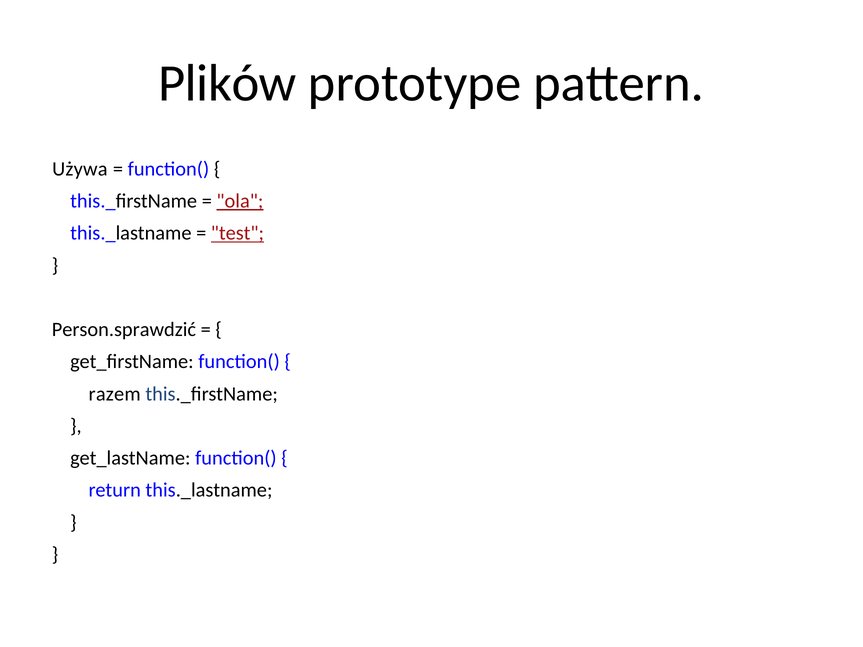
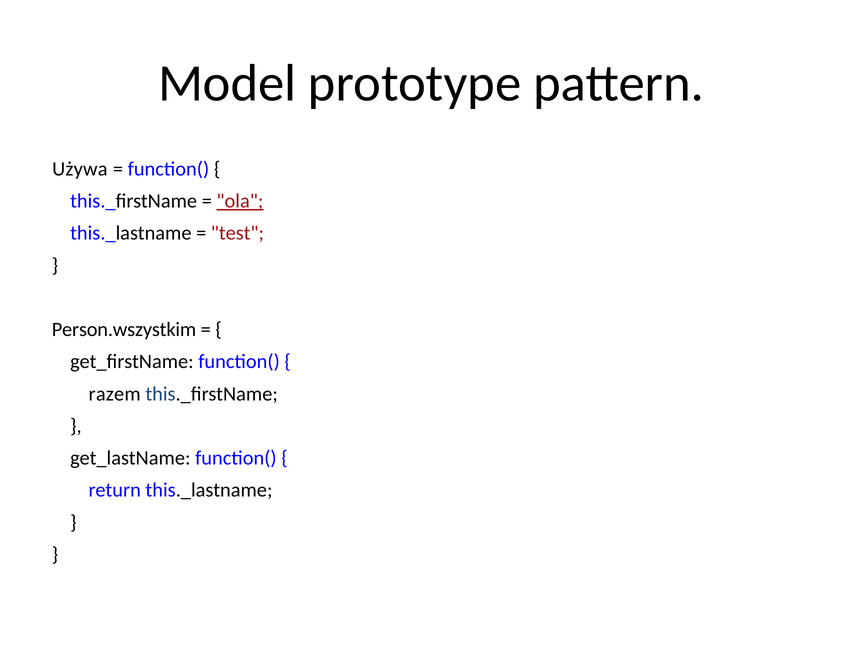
Plików: Plików -> Model (227, 84)
test underline: present -> none (237, 233)
Person.sprawdzić: Person.sprawdzić -> Person.wszystkim (124, 330)
